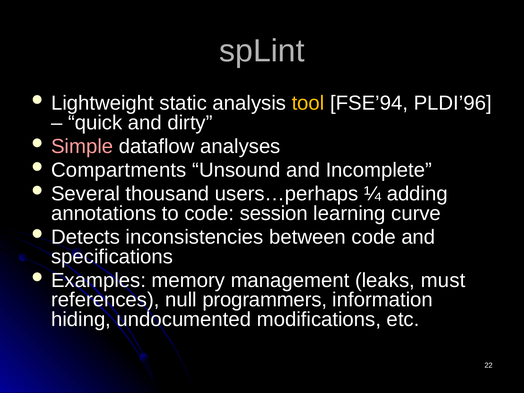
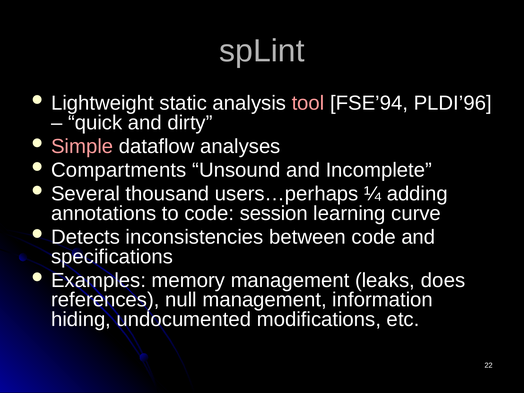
tool colour: yellow -> pink (308, 103)
must: must -> does (443, 280)
null programmers: programmers -> management (265, 300)
